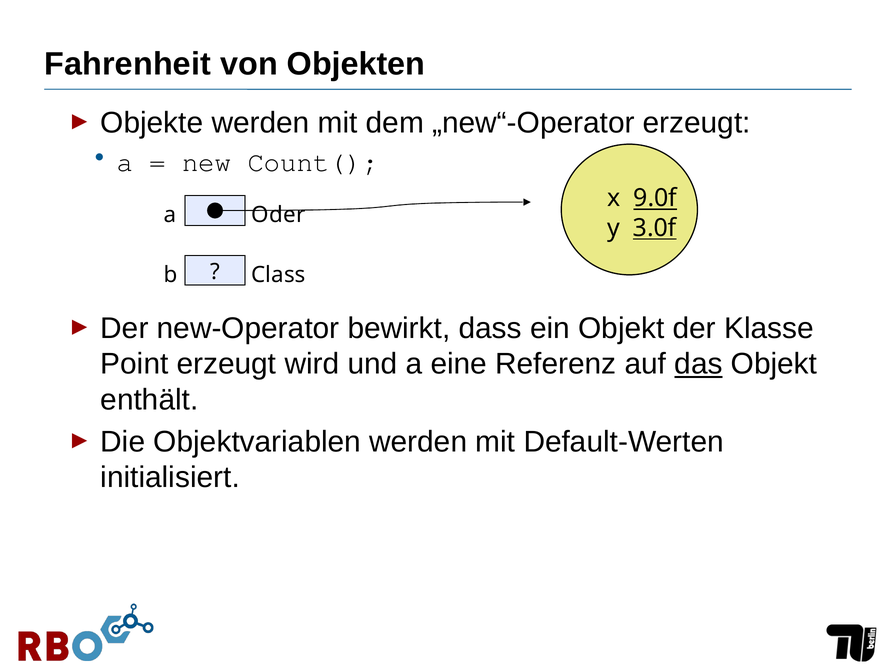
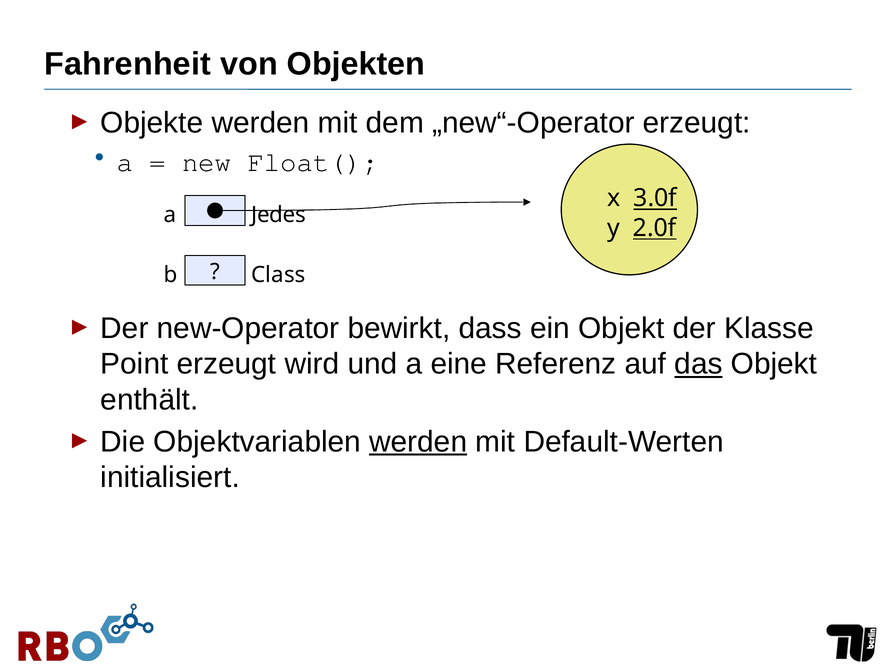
Count(: Count( -> Float( (313, 162)
9.0f: 9.0f -> 3.0f (655, 198)
Oder: Oder -> Jedes (279, 215)
3.0f: 3.0f -> 2.0f (655, 228)
werden underline: none -> present (418, 442)
